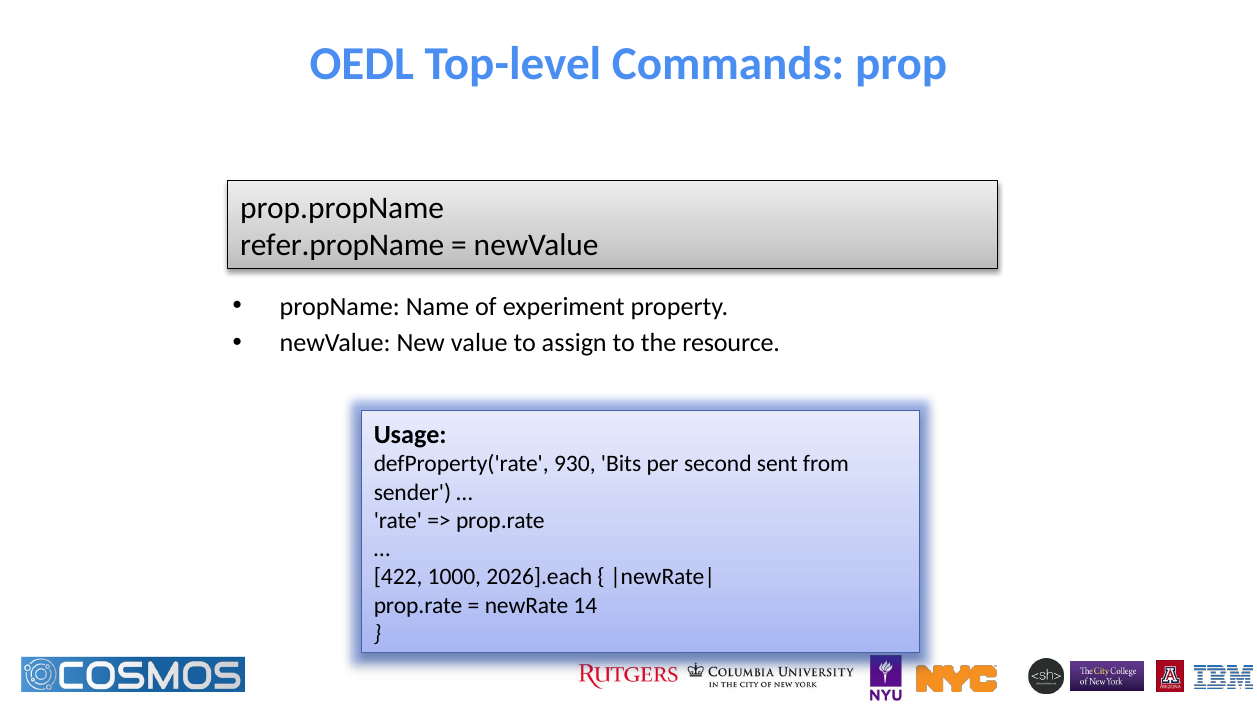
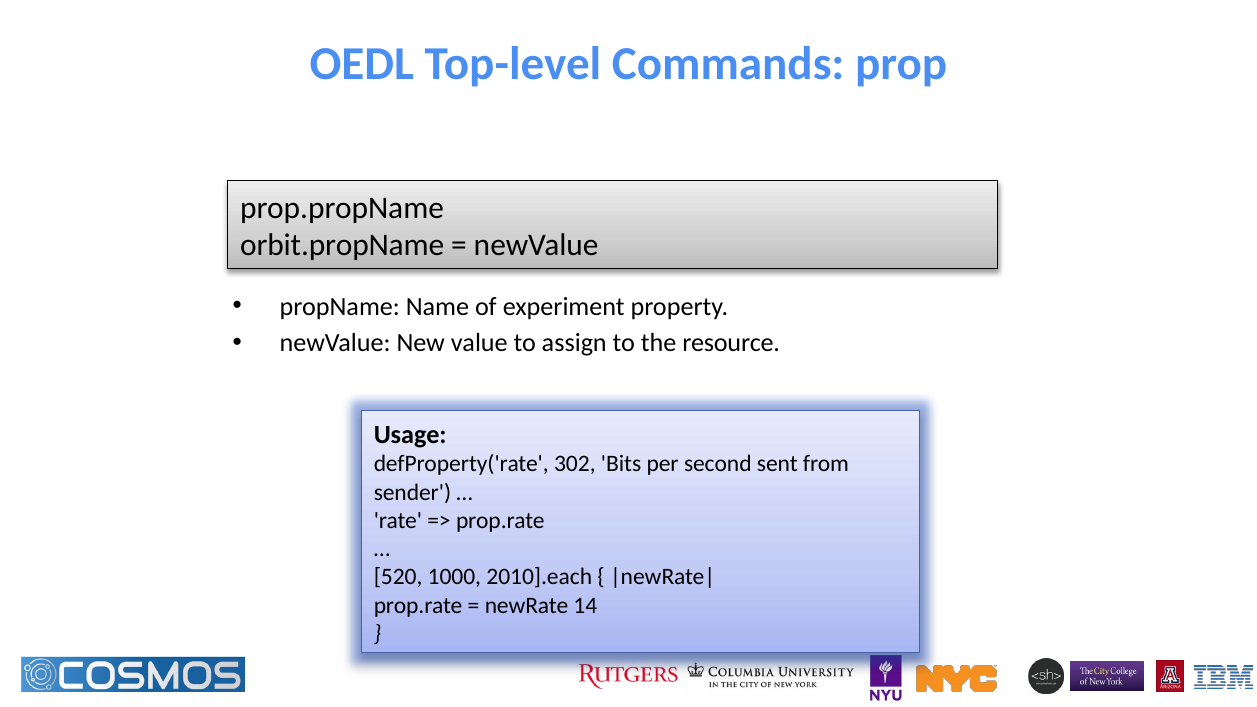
refer.propName: refer.propName -> orbit.propName (342, 246)
930: 930 -> 302 (575, 464)
422: 422 -> 520 (398, 577)
2026].each: 2026].each -> 2010].each (539, 577)
